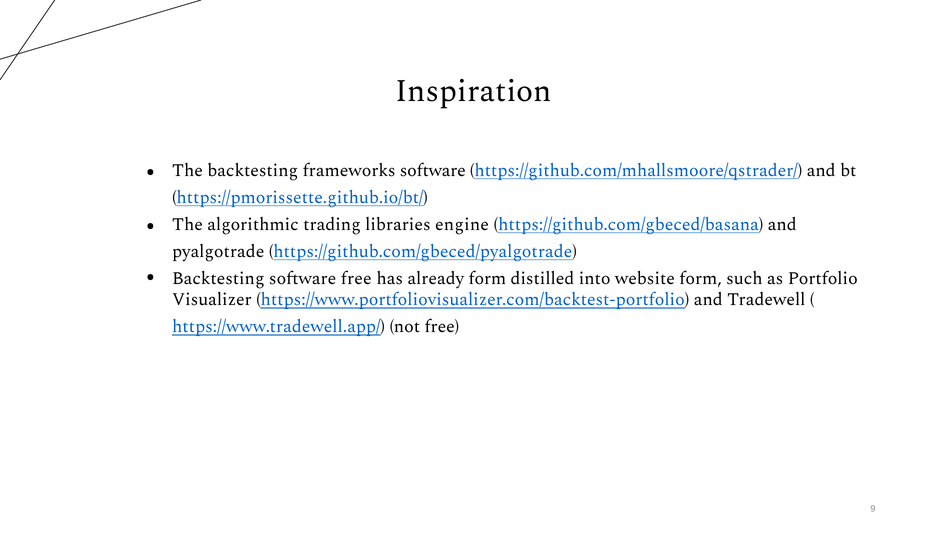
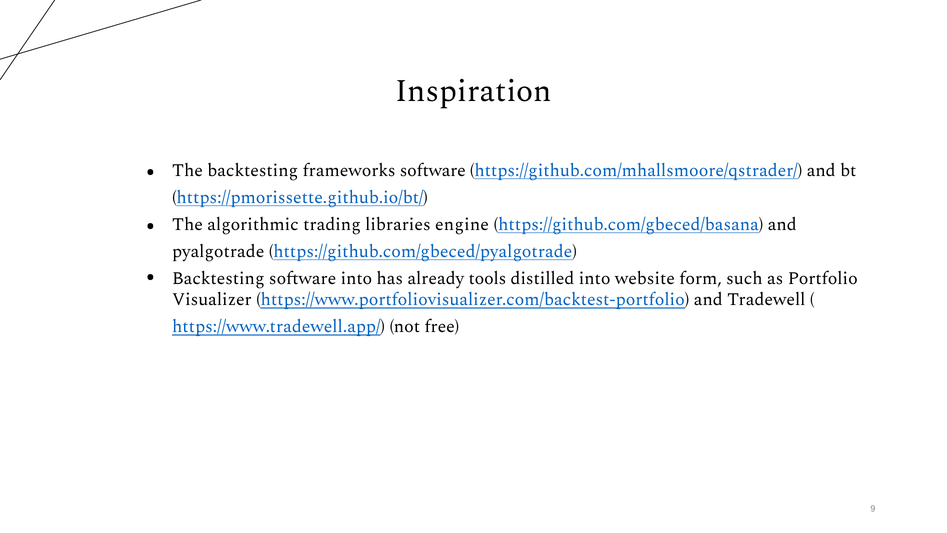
software free: free -> into (356, 278)
already form: form -> tools (487, 278)
